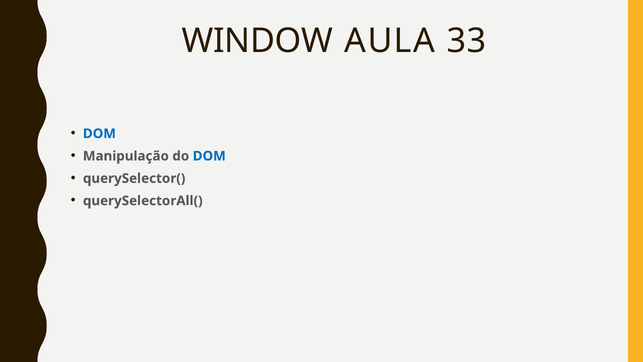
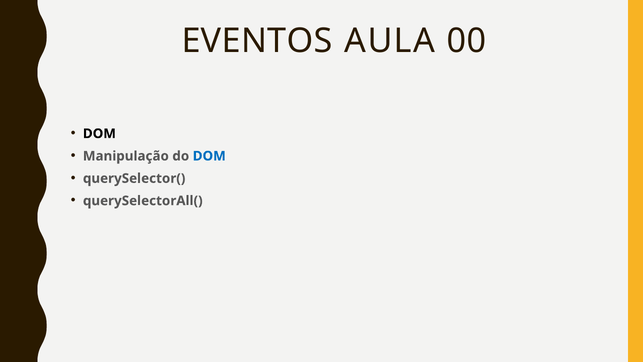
WINDOW: WINDOW -> EVENTOS (257, 41)
33: 33 -> 00 (466, 41)
DOM colour: blue -> black (99, 134)
